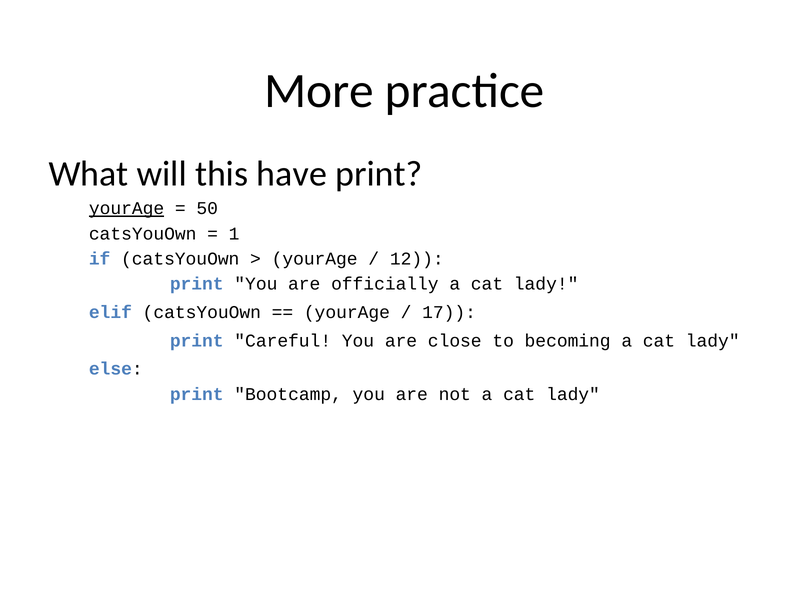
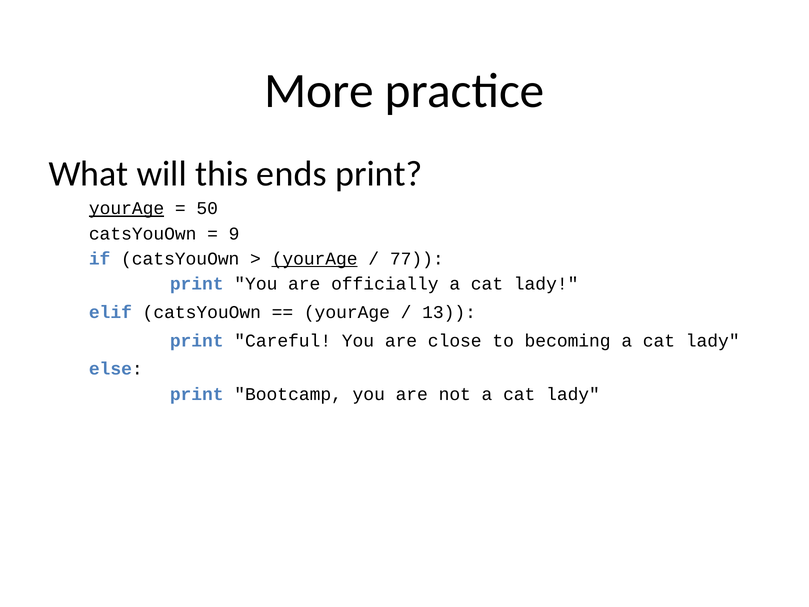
have: have -> ends (292, 174)
1: 1 -> 9 (234, 234)
yourAge underline: none -> present (315, 259)
12: 12 -> 77 (417, 259)
17: 17 -> 13 (449, 312)
